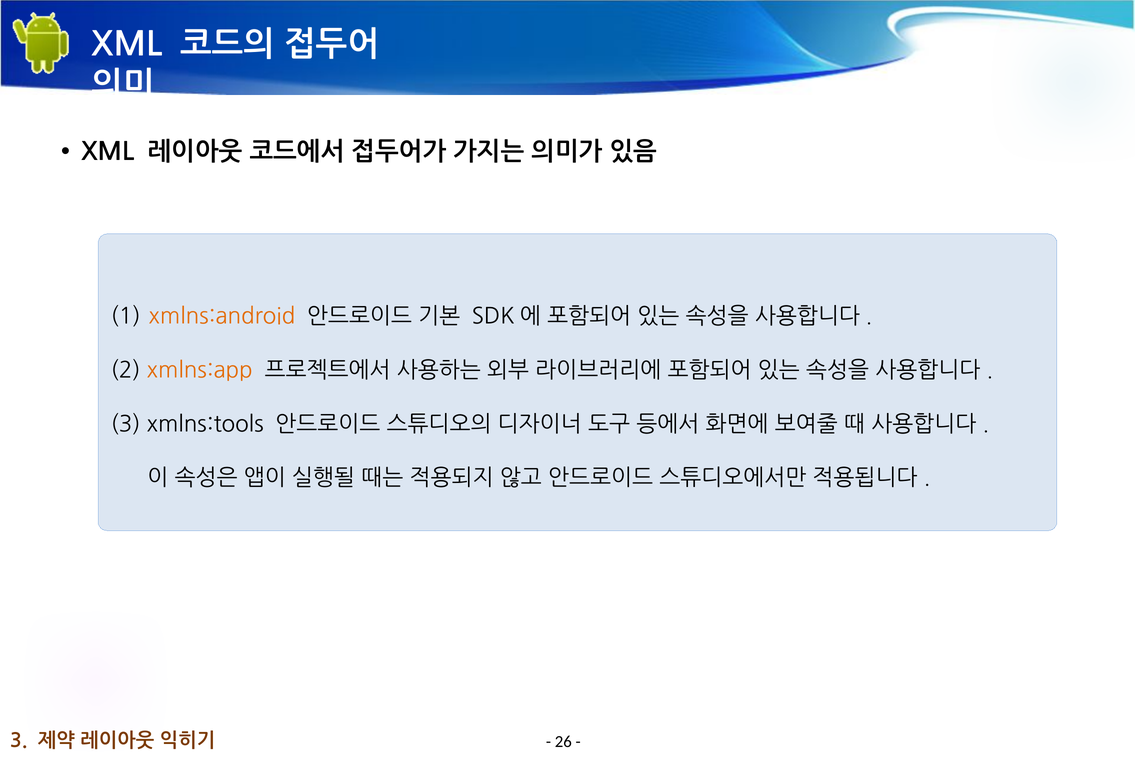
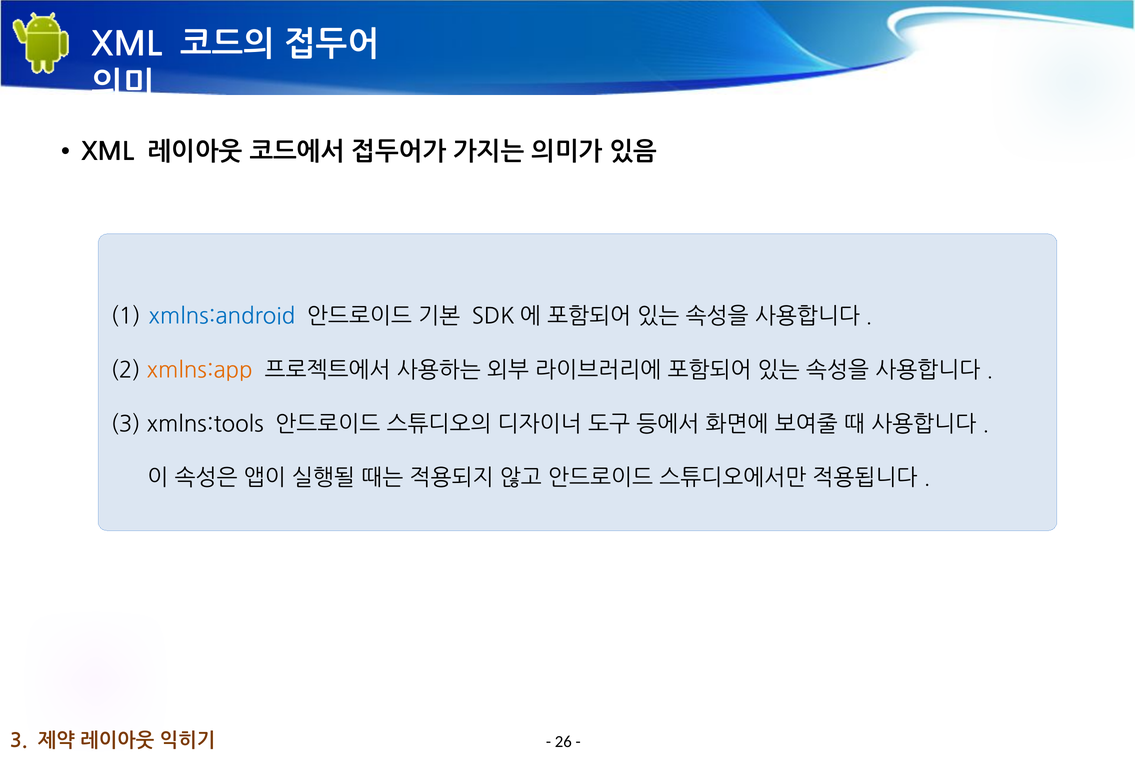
xmlns:android colour: orange -> blue (222, 316)
